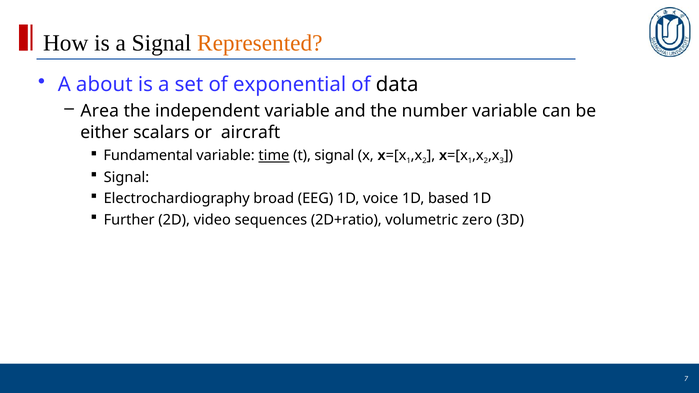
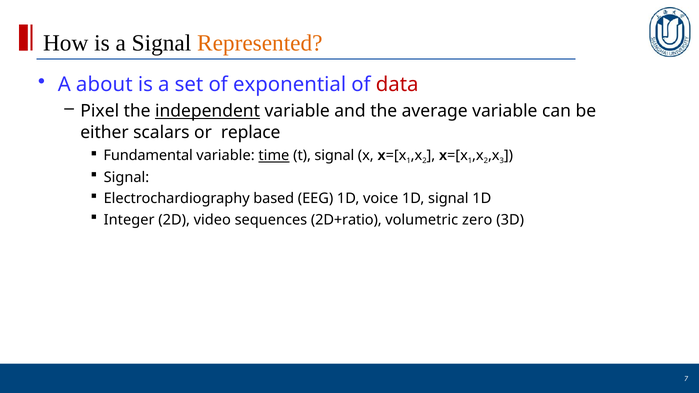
data colour: black -> red (397, 85)
Area: Area -> Pixel (100, 111)
independent underline: none -> present (208, 111)
number: number -> average (435, 111)
aircraft: aircraft -> replace (251, 133)
broad: broad -> based (274, 199)
1D based: based -> signal (448, 199)
Further: Further -> Integer (129, 220)
